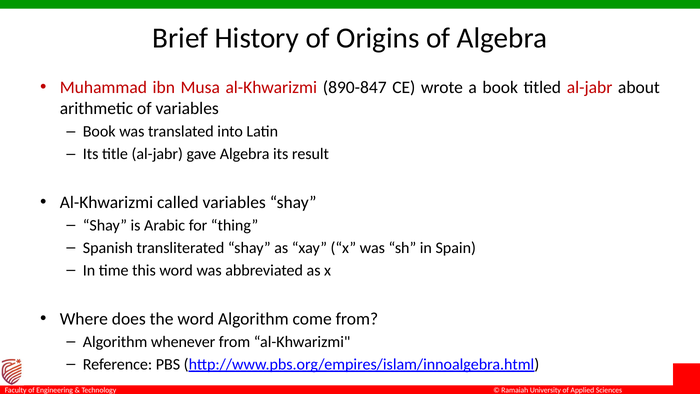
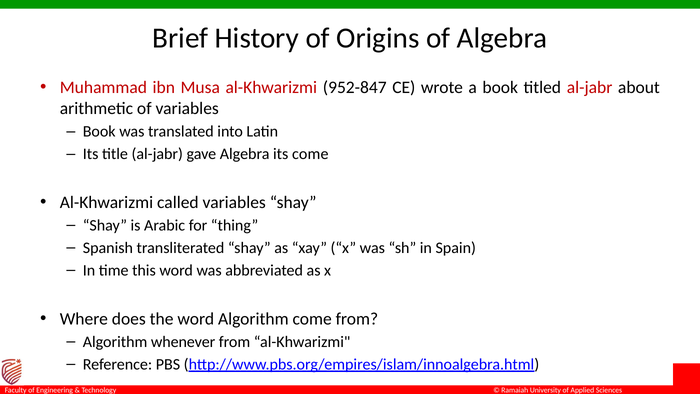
890-847: 890-847 -> 952-847 (355, 87)
its result: result -> come (310, 154)
